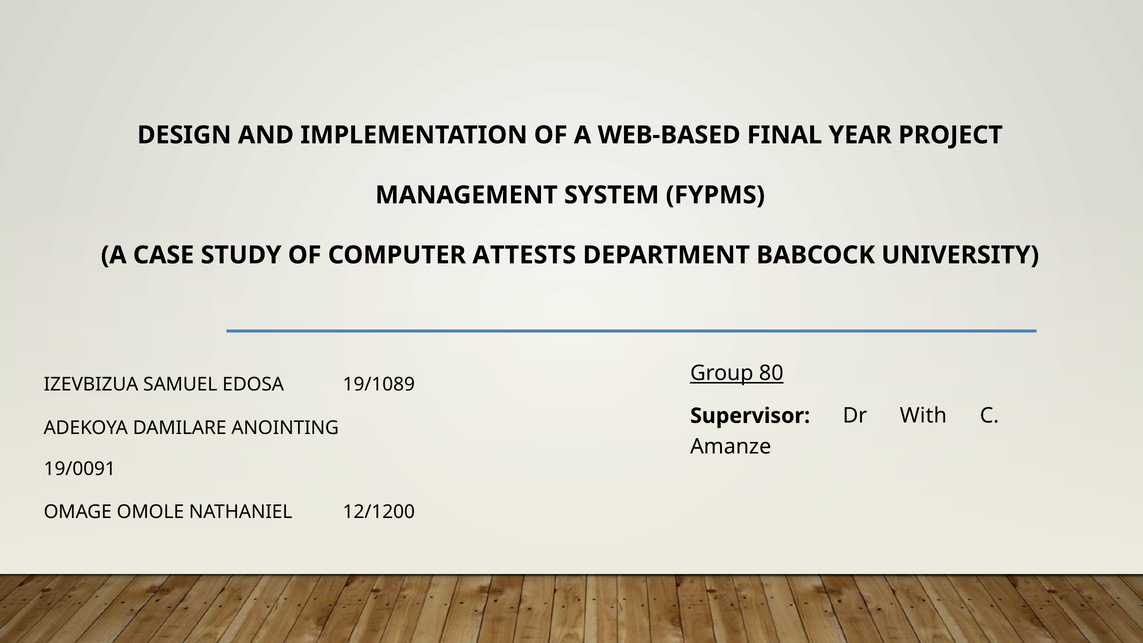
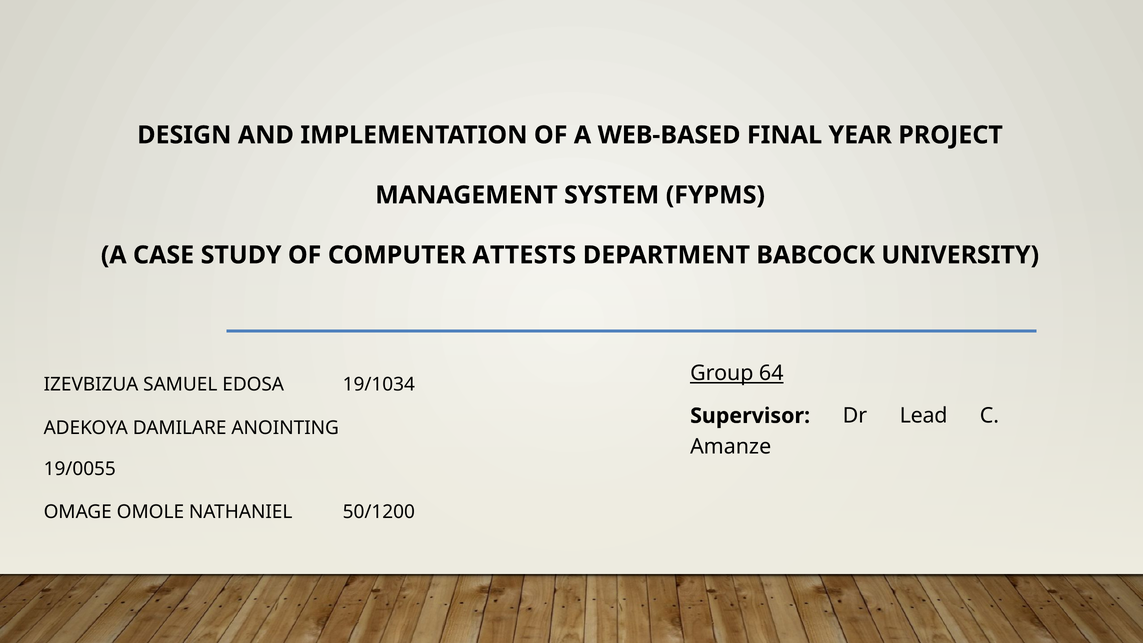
80: 80 -> 64 (771, 373)
19/1089: 19/1089 -> 19/1034 (379, 385)
With: With -> Lead (924, 416)
19/0091: 19/0091 -> 19/0055 (80, 469)
12/1200: 12/1200 -> 50/1200 (379, 512)
